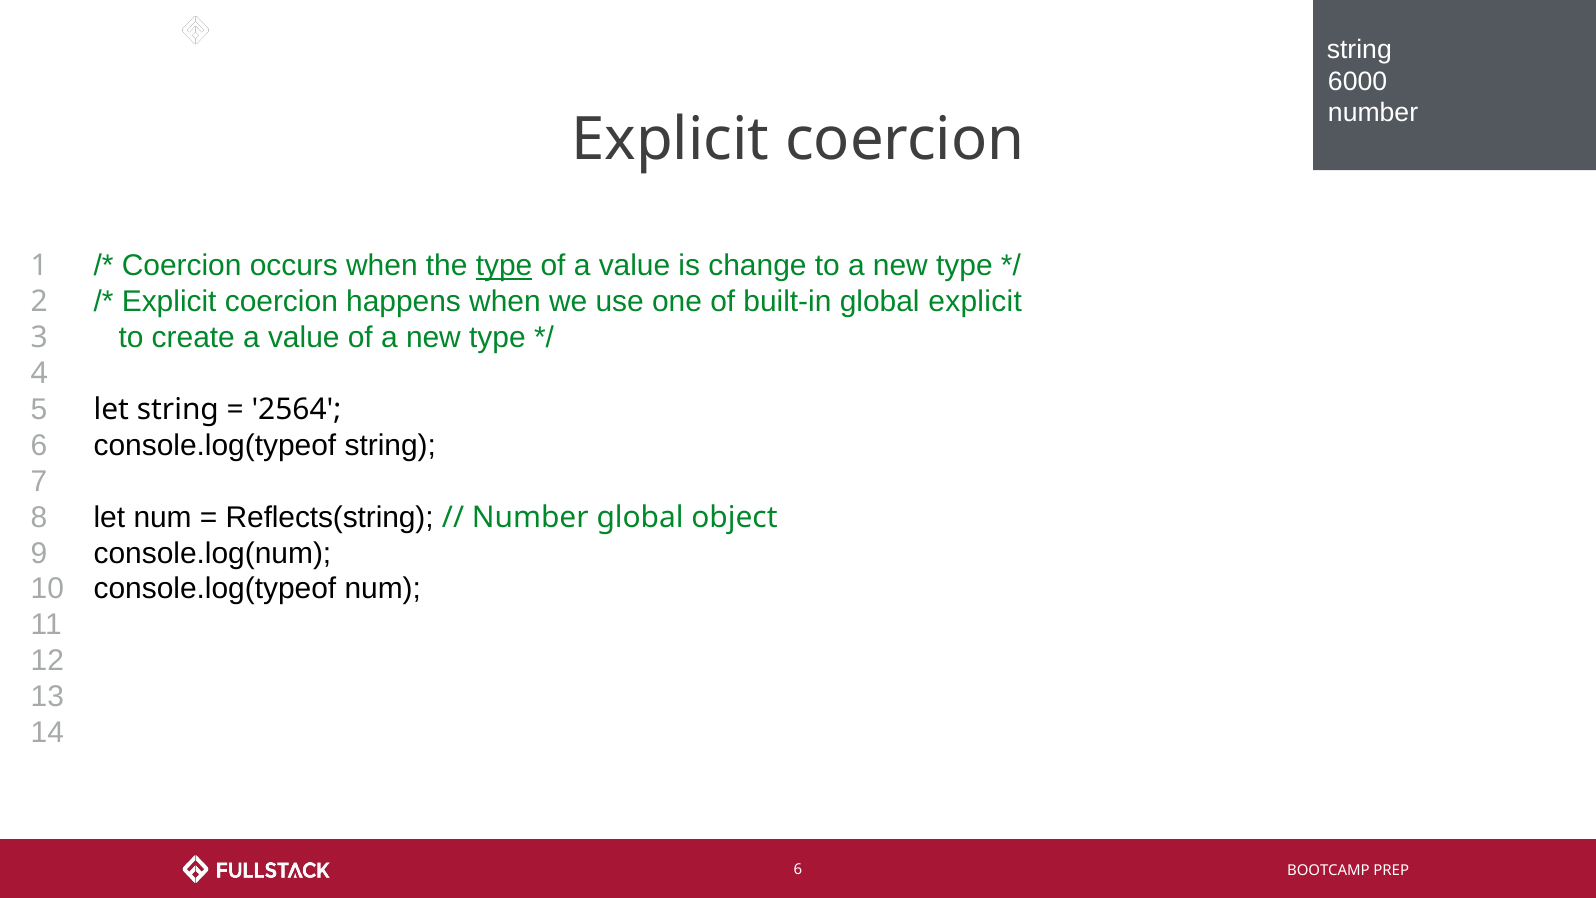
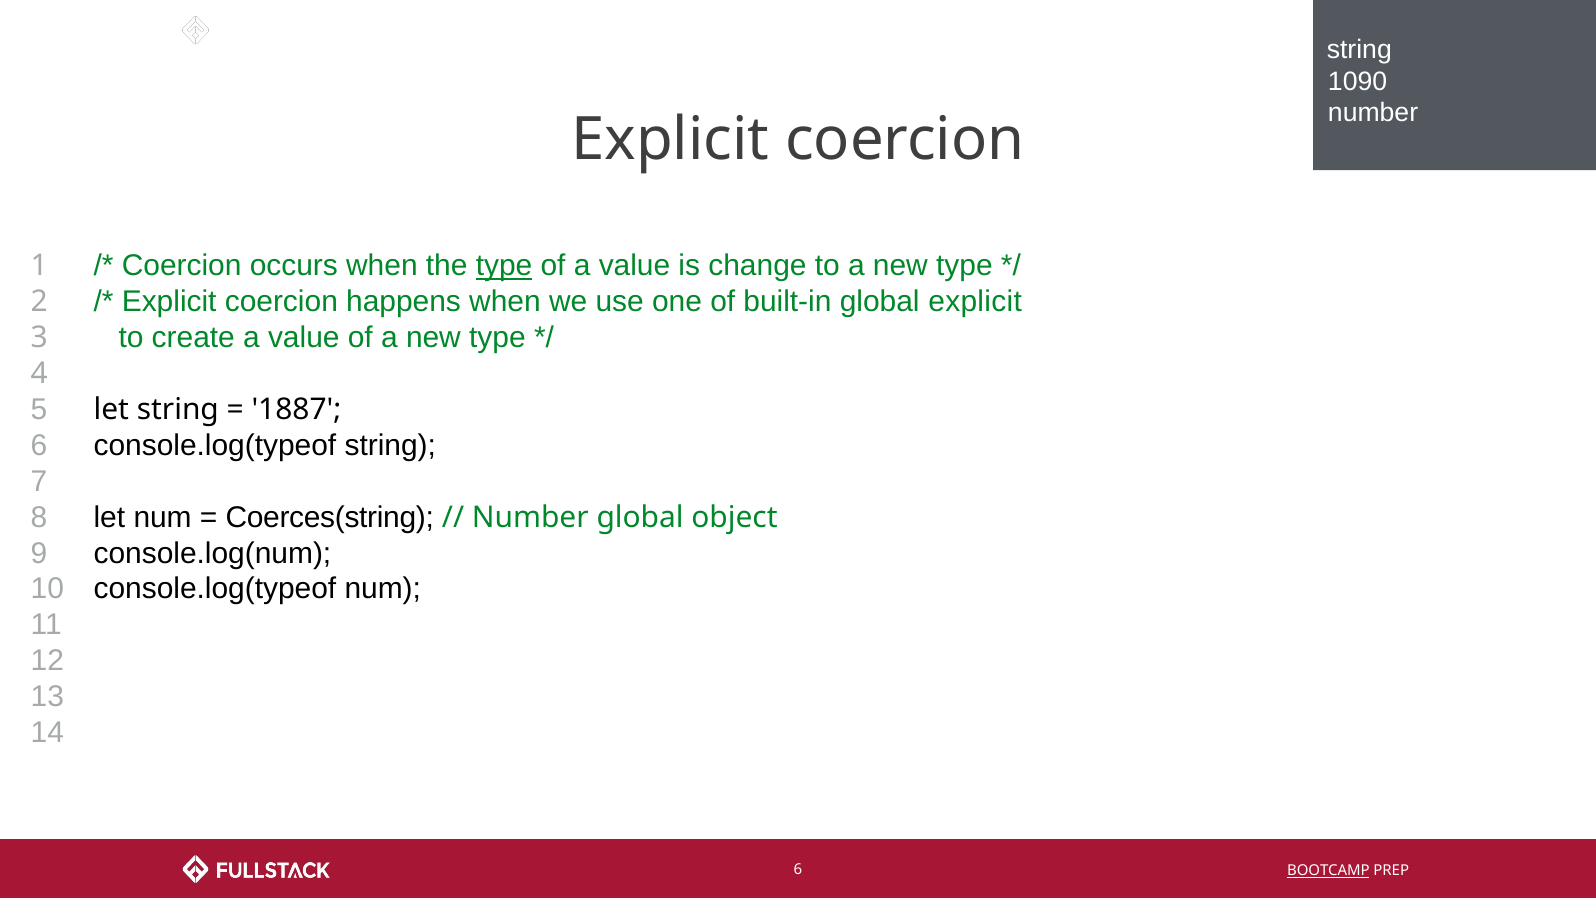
6000: 6000 -> 1090 (1358, 81)
2564: 2564 -> 1887 (296, 409)
Reflects(string: Reflects(string -> Coerces(string (330, 517)
BOOTCAMP underline: none -> present (1328, 870)
